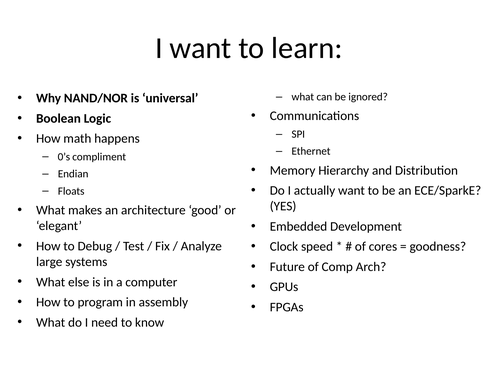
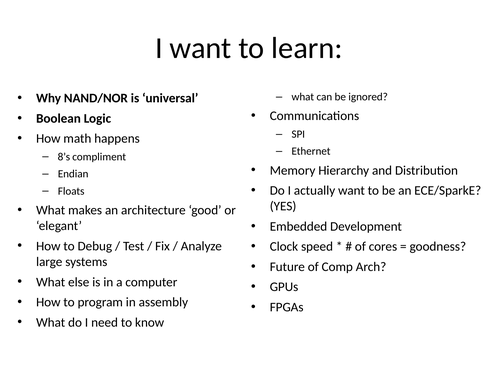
0’s: 0’s -> 8’s (64, 157)
